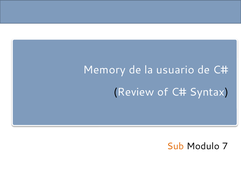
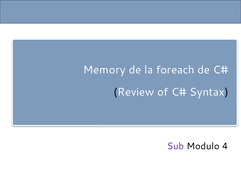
usuario: usuario -> foreach (175, 70)
Sub colour: orange -> purple (175, 146)
7: 7 -> 4 (225, 146)
